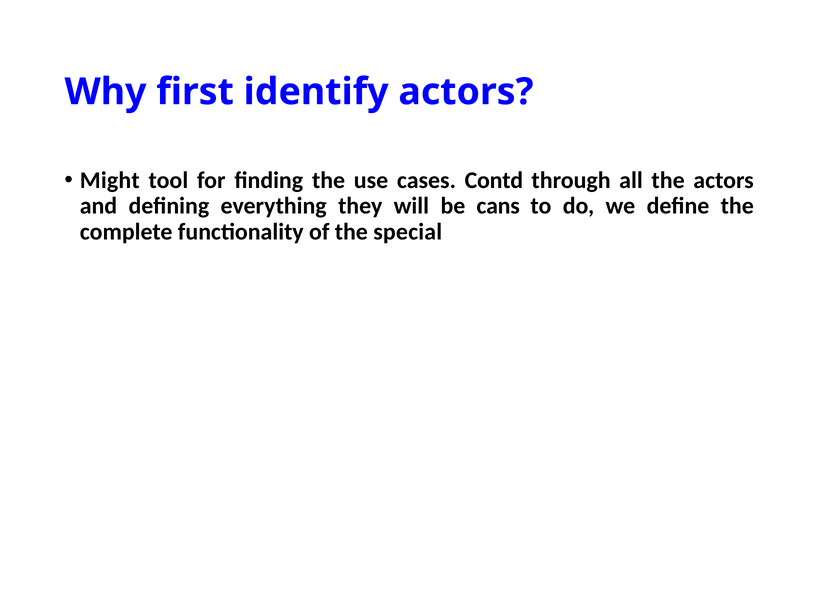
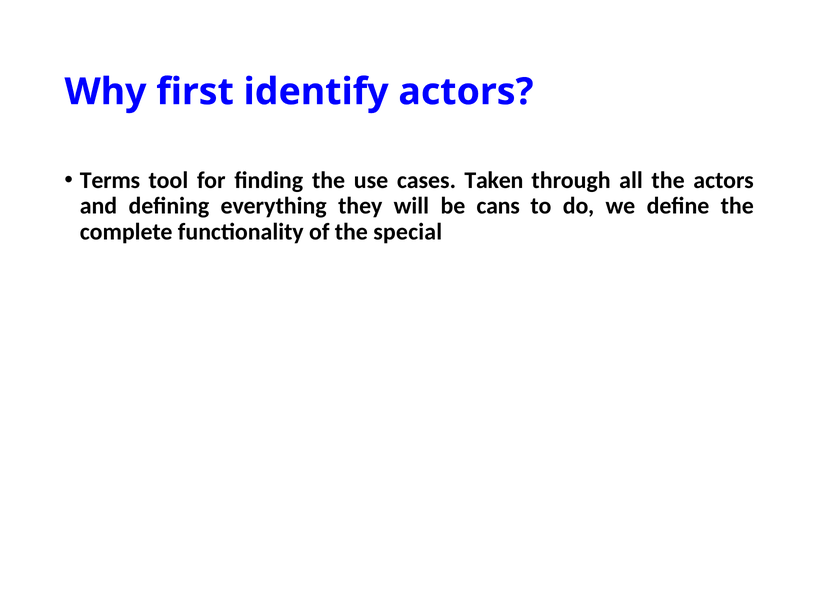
Might: Might -> Terms (110, 180)
Contd: Contd -> Taken (494, 180)
